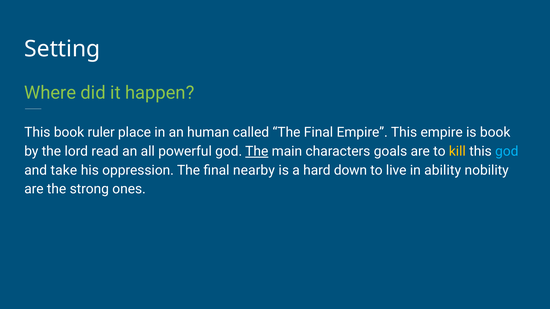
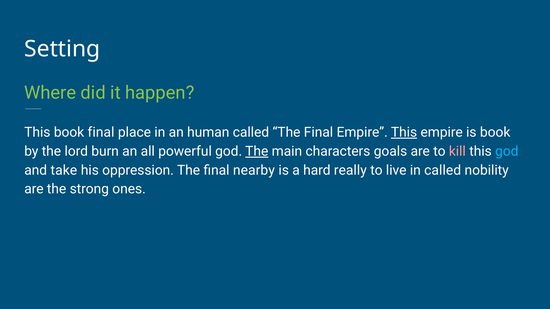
book ruler: ruler -> final (101, 132)
This underline: none -> present (404, 132)
read: read -> burn (105, 151)
kill colour: yellow -> pink (457, 151)
down: down -> really (350, 170)
in ability: ability -> called (443, 170)
